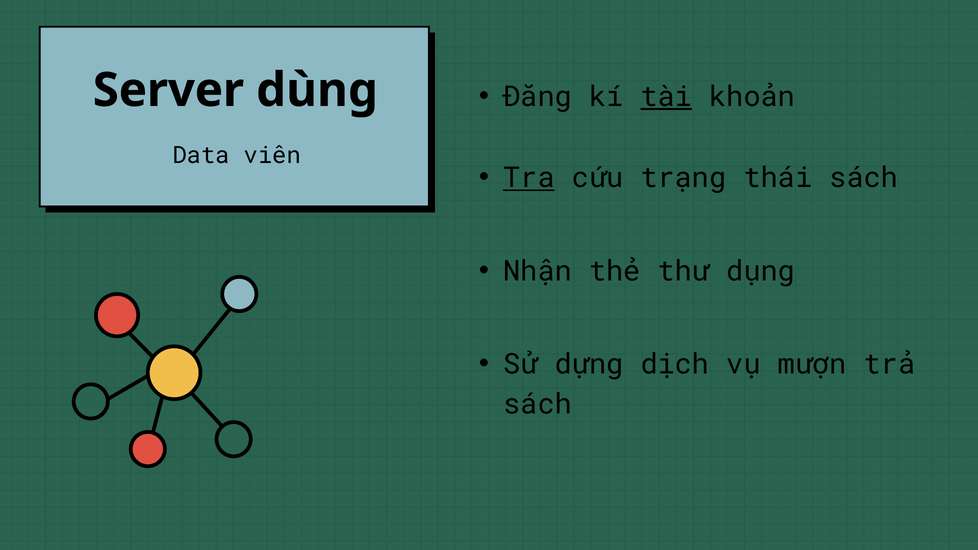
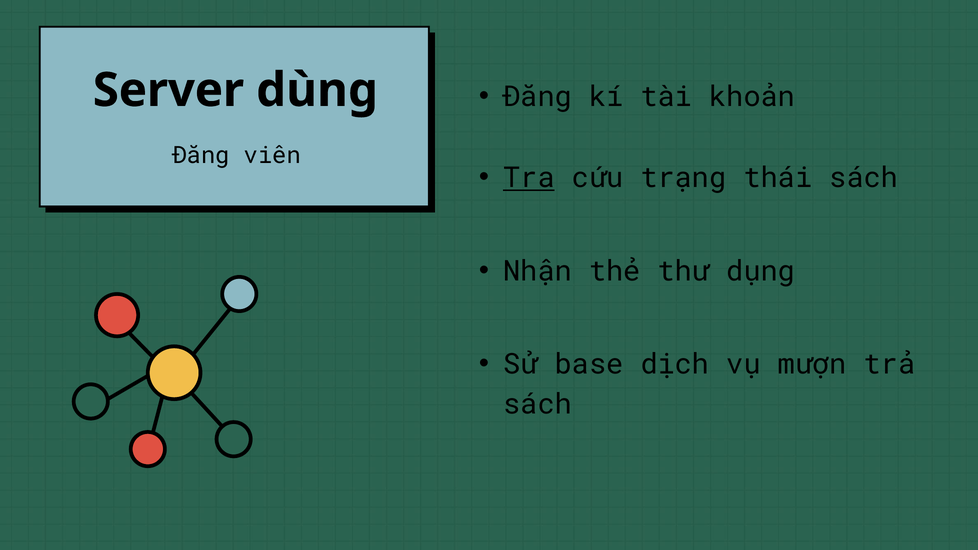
tài underline: present -> none (666, 97)
Data: Data -> Đăng (201, 155)
dựng: dựng -> base (589, 364)
